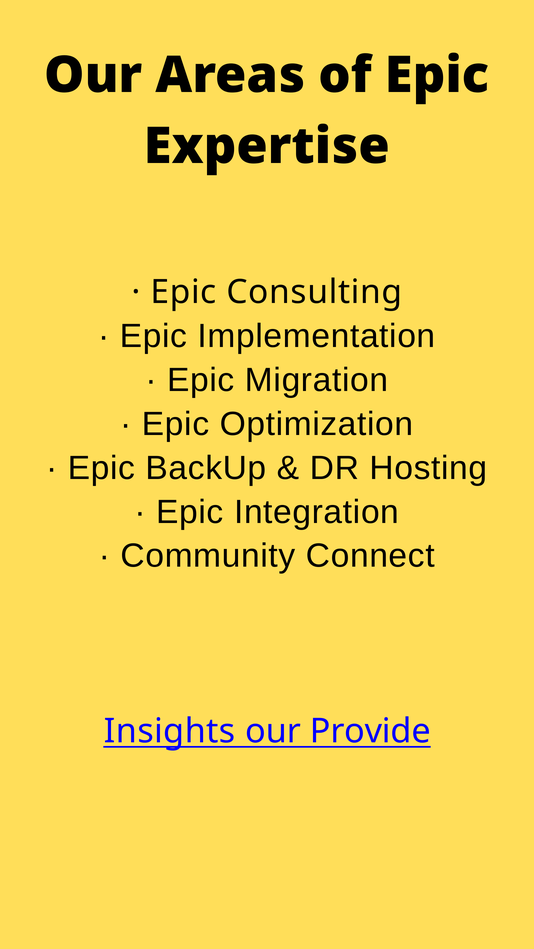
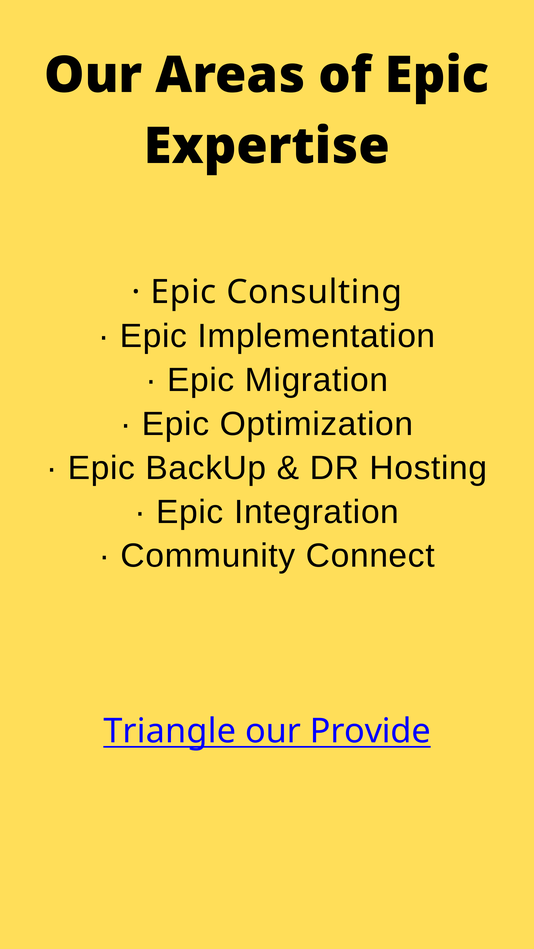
Insights: Insights -> Triangle (170, 732)
